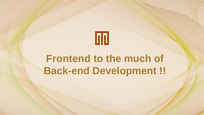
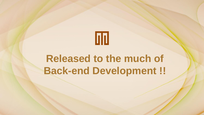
Frontend: Frontend -> Released (68, 59)
